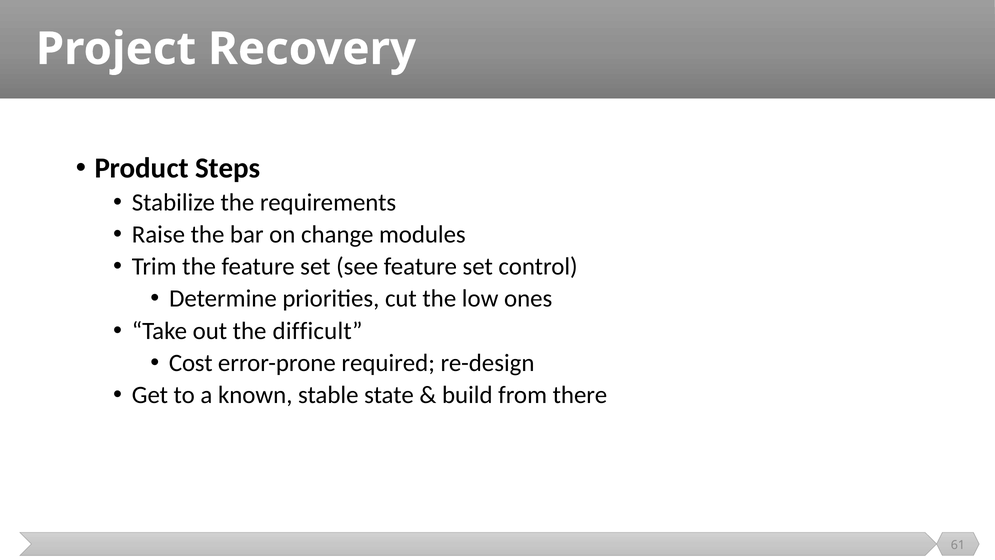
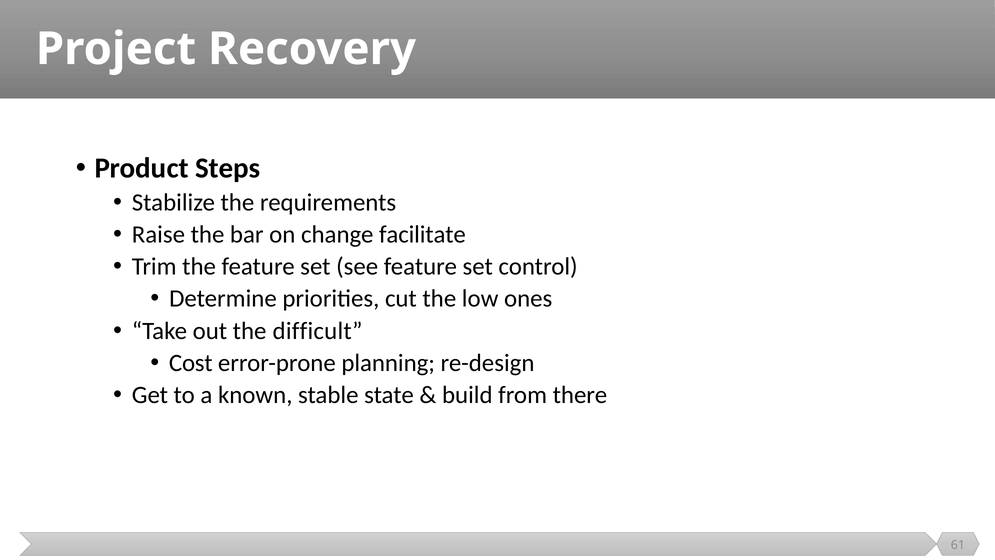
modules: modules -> facilitate (422, 235)
required: required -> planning (388, 363)
